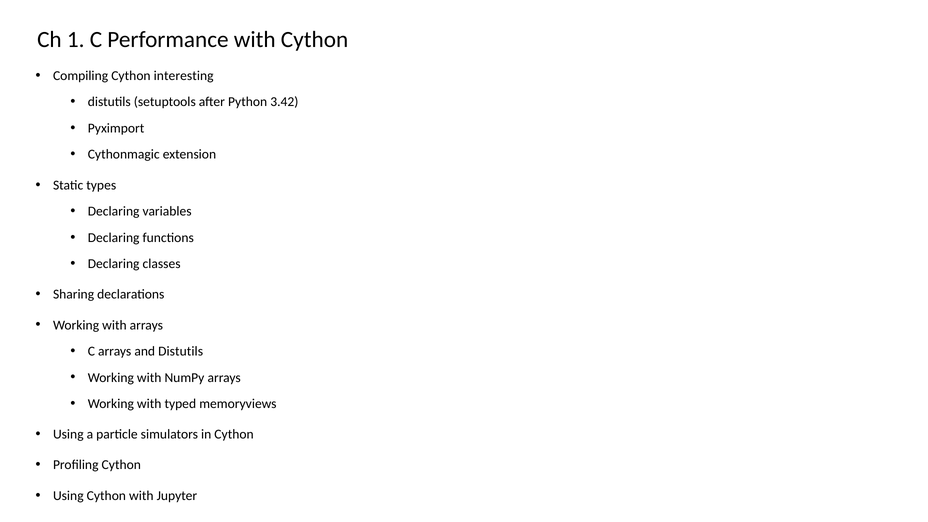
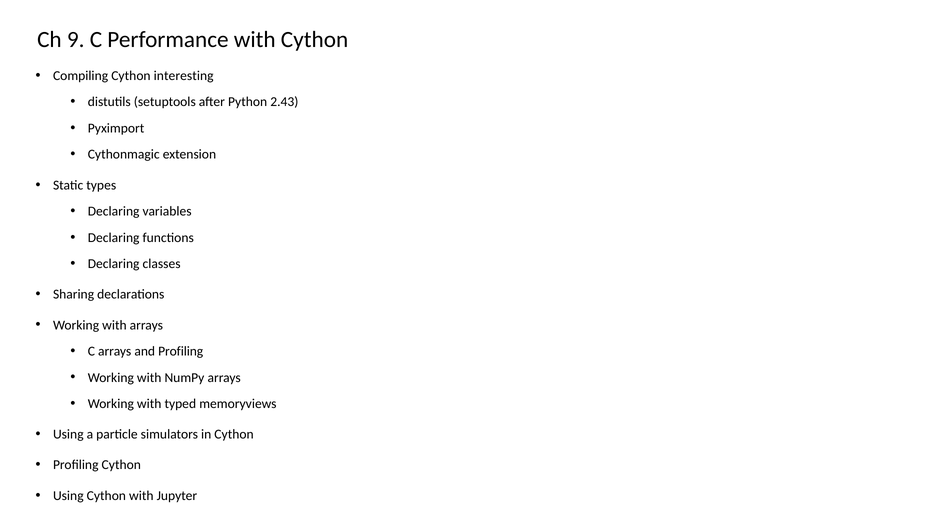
1: 1 -> 9 (76, 40)
3.42: 3.42 -> 2.43 (284, 102)
and Distutils: Distutils -> Profiling (181, 351)
